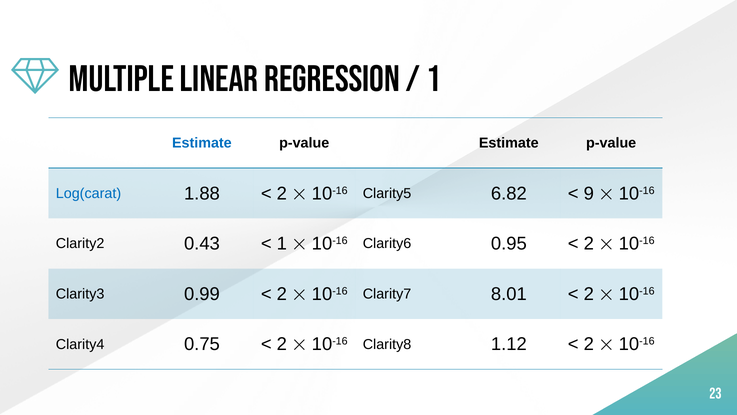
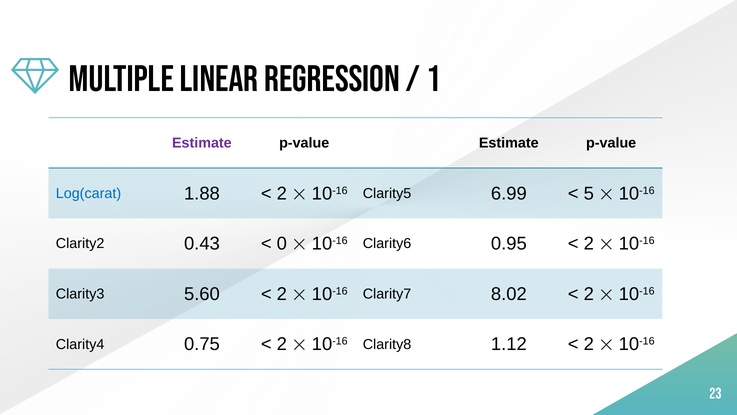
Estimate colour: blue -> purple (202, 143)
6.82: 6.82 -> 6.99 (509, 193)
9: 9 -> 5 (589, 193)
1: 1 -> 0 (282, 244)
0.99: 0.99 -> 5.60 (202, 294)
8.01: 8.01 -> 8.02 (509, 294)
